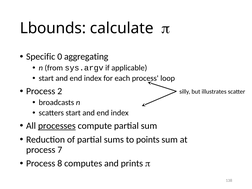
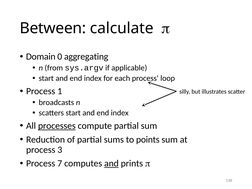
Lbounds: Lbounds -> Between (53, 28)
Specific: Specific -> Domain (41, 57)
2: 2 -> 1 (60, 91)
7: 7 -> 3 (60, 150)
8: 8 -> 7 (60, 163)
and underline: none -> present (111, 163)
